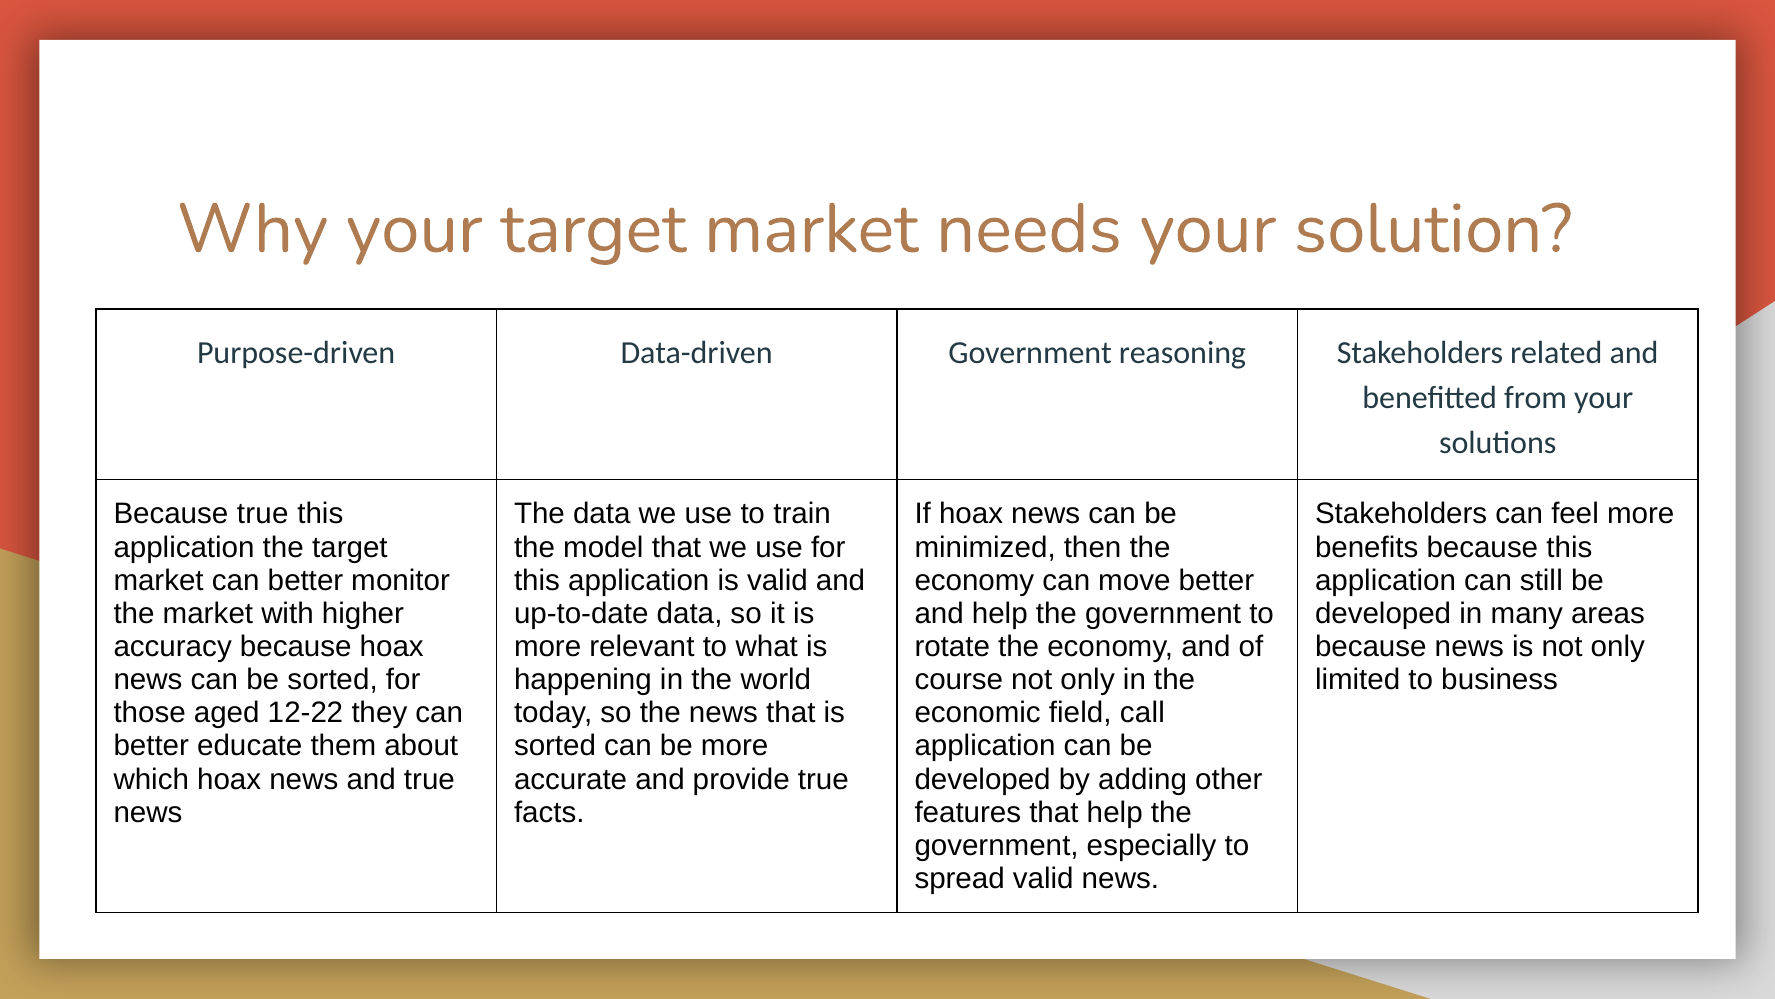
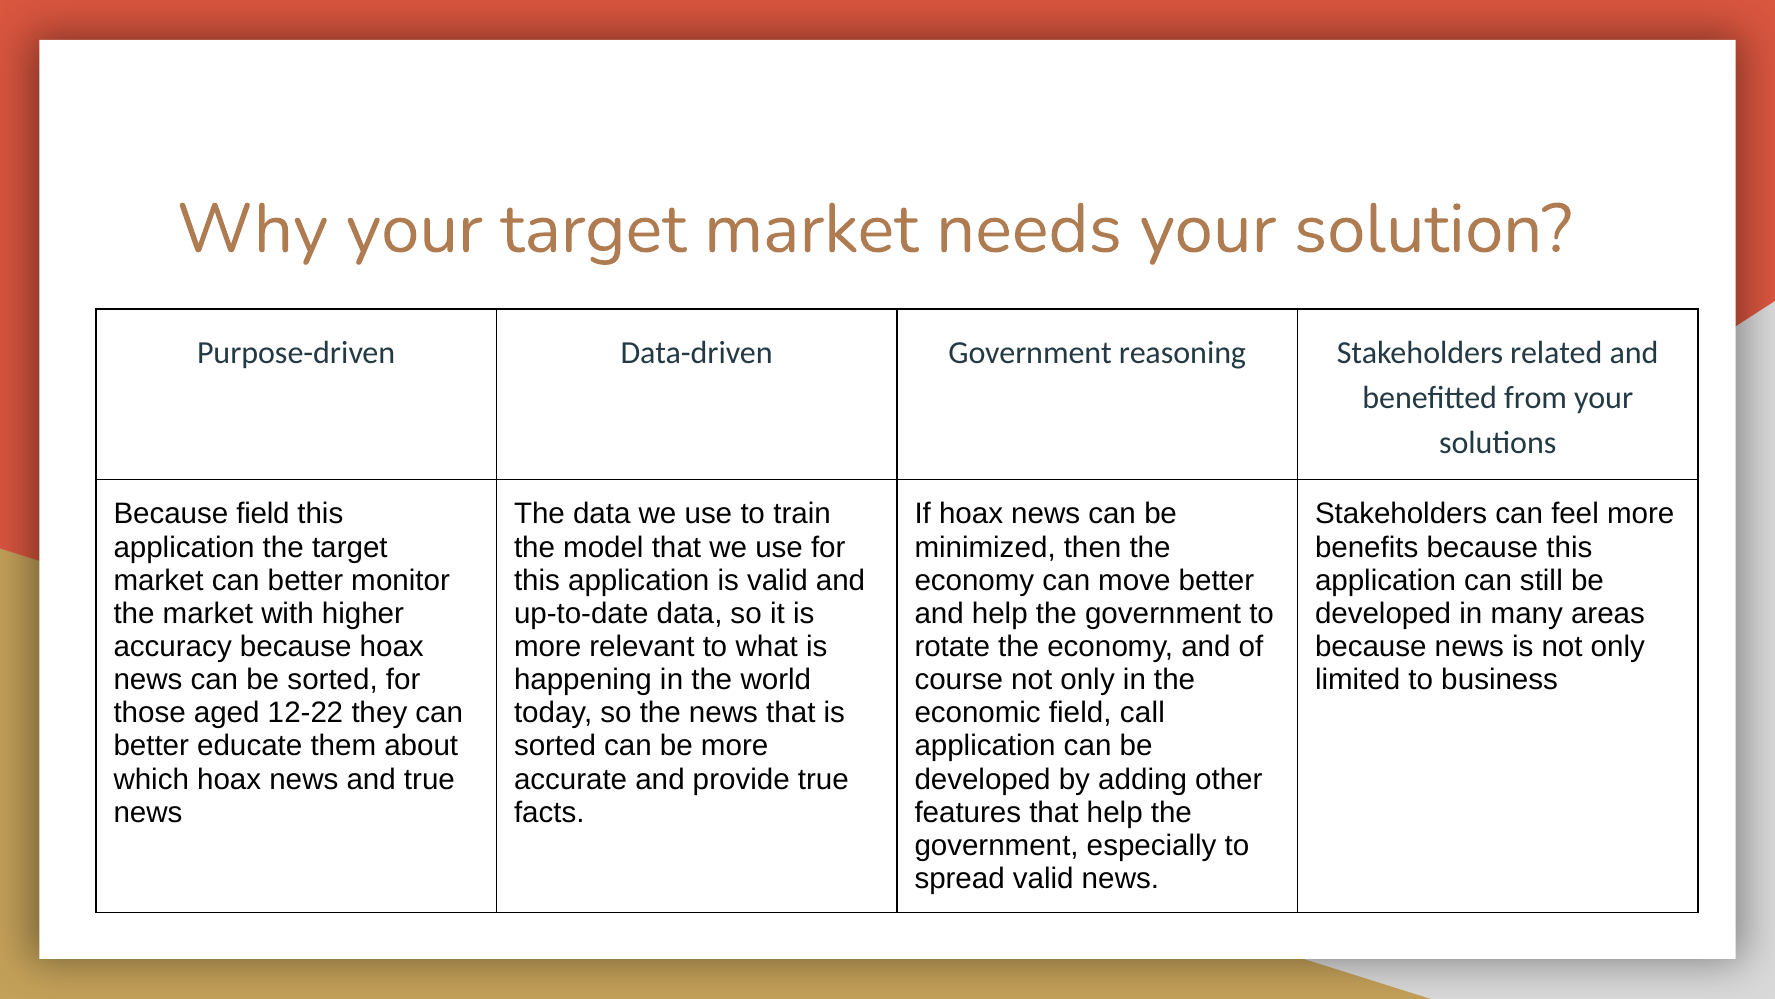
Because true: true -> field (263, 514)
